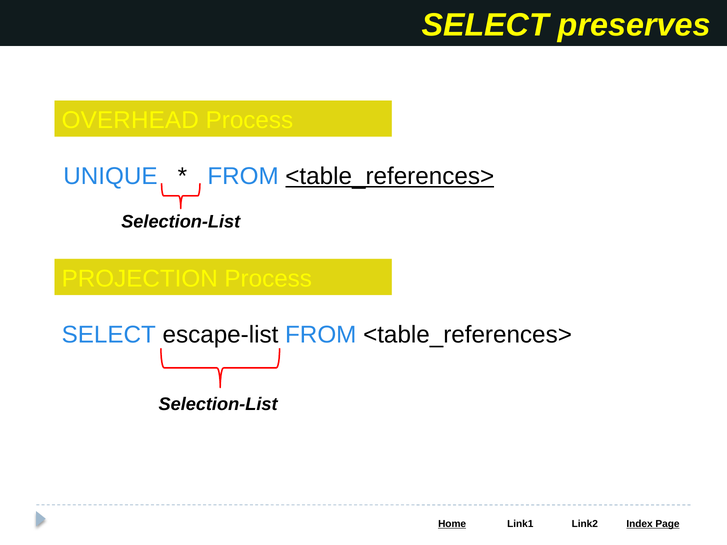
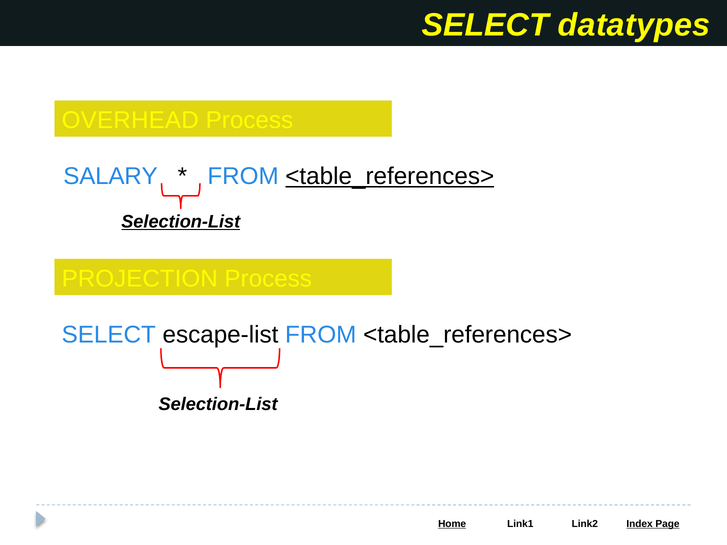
preserves: preserves -> datatypes (634, 25)
UNIQUE: UNIQUE -> SALARY (111, 176)
Selection-List underline: none -> present (181, 222)
